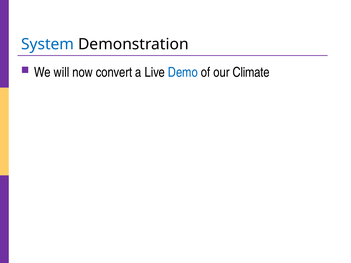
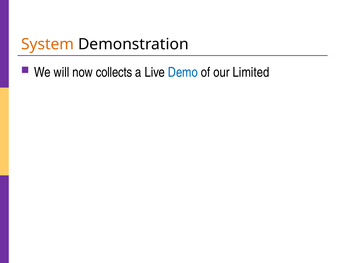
System colour: blue -> orange (48, 44)
convert: convert -> collects (114, 72)
Climate: Climate -> Limited (251, 72)
